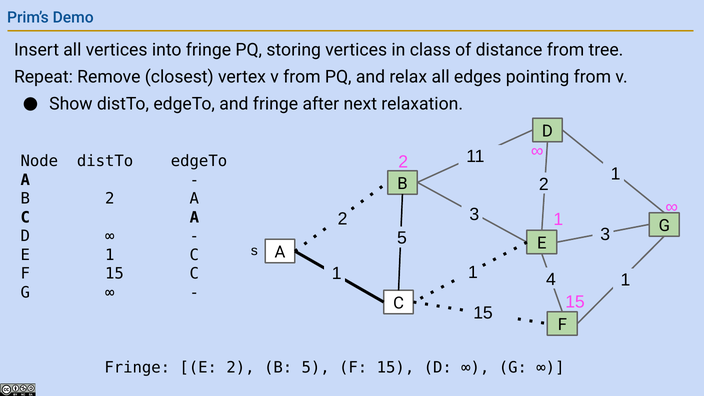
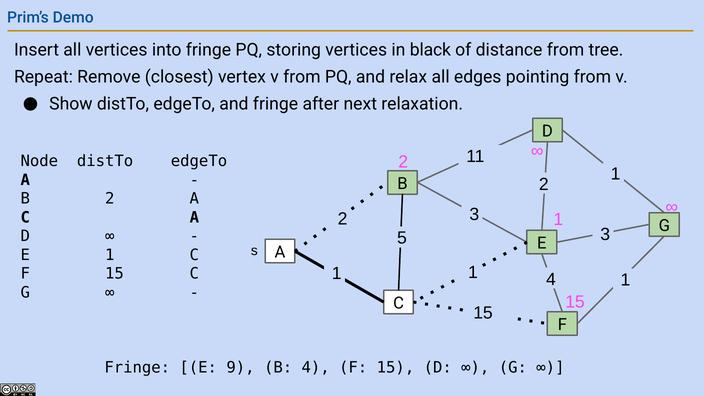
class: class -> black (430, 50)
E 2: 2 -> 9 (241, 367)
B 5: 5 -> 4 (316, 367)
